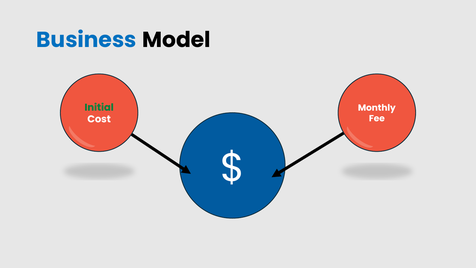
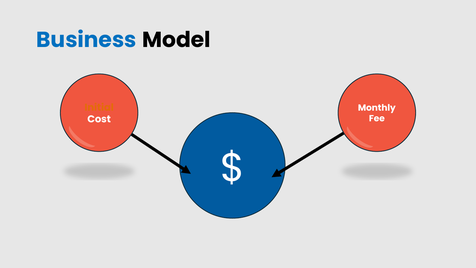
Initial colour: green -> orange (99, 107)
